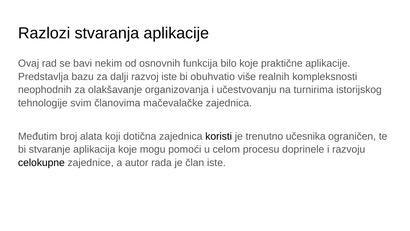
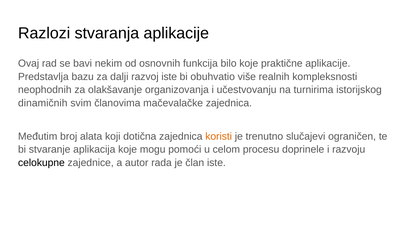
tehnologije: tehnologije -> dinamičnih (43, 103)
koristi colour: black -> orange (219, 136)
učesnika: učesnika -> slučajevi (306, 136)
